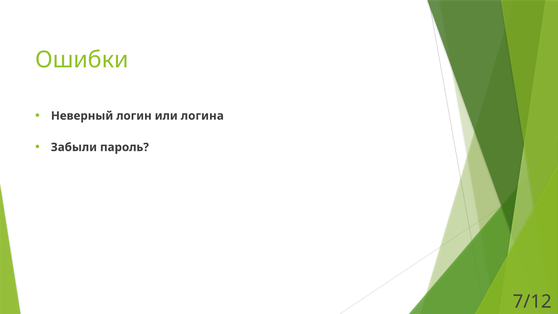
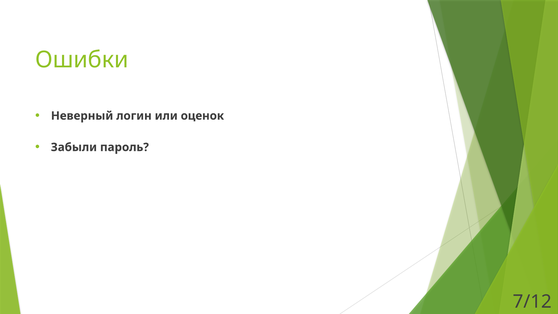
логина: логина -> оценок (202, 116)
